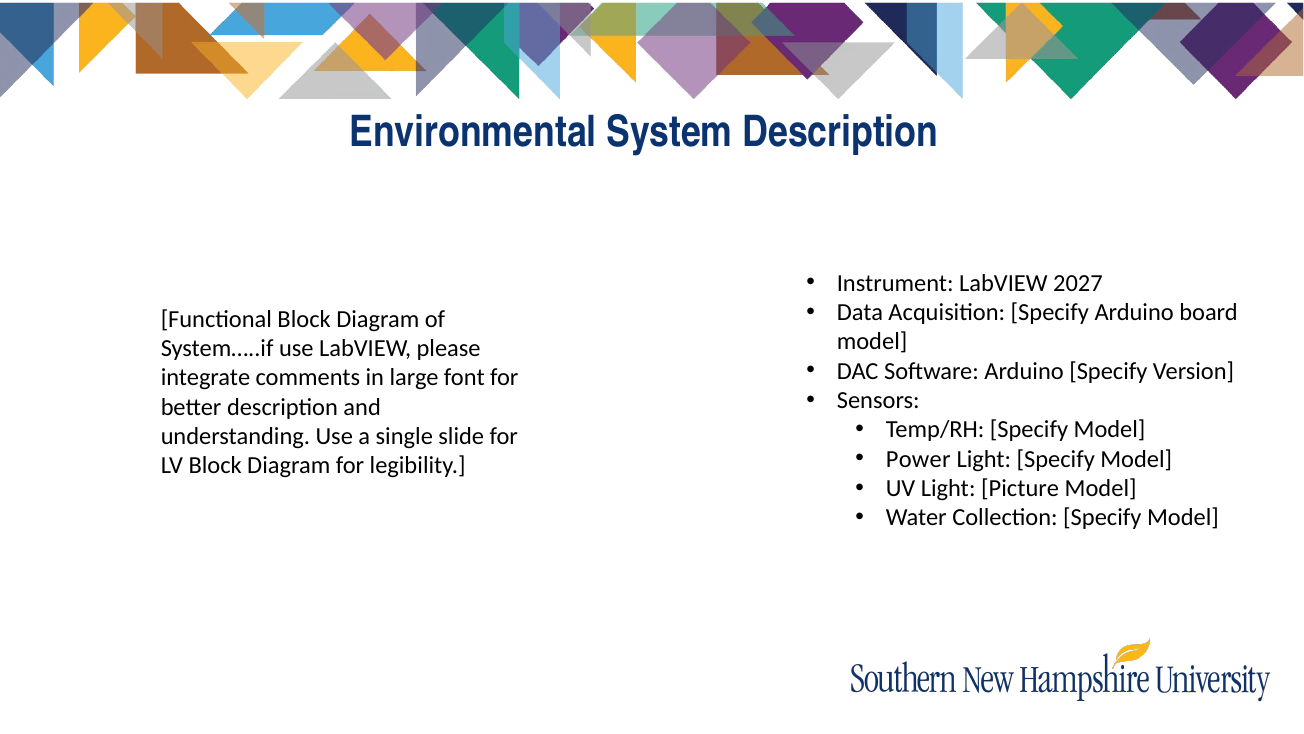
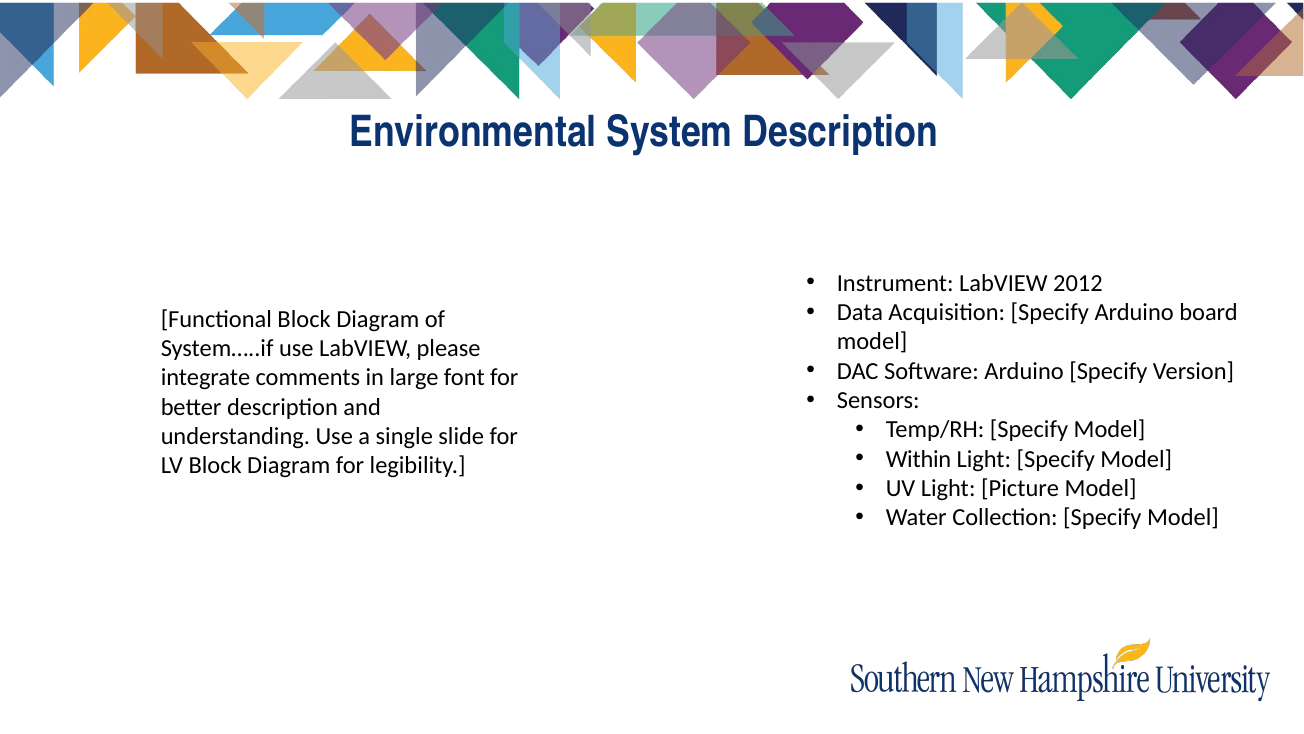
2027: 2027 -> 2012 (1078, 283)
Power: Power -> Within (919, 459)
